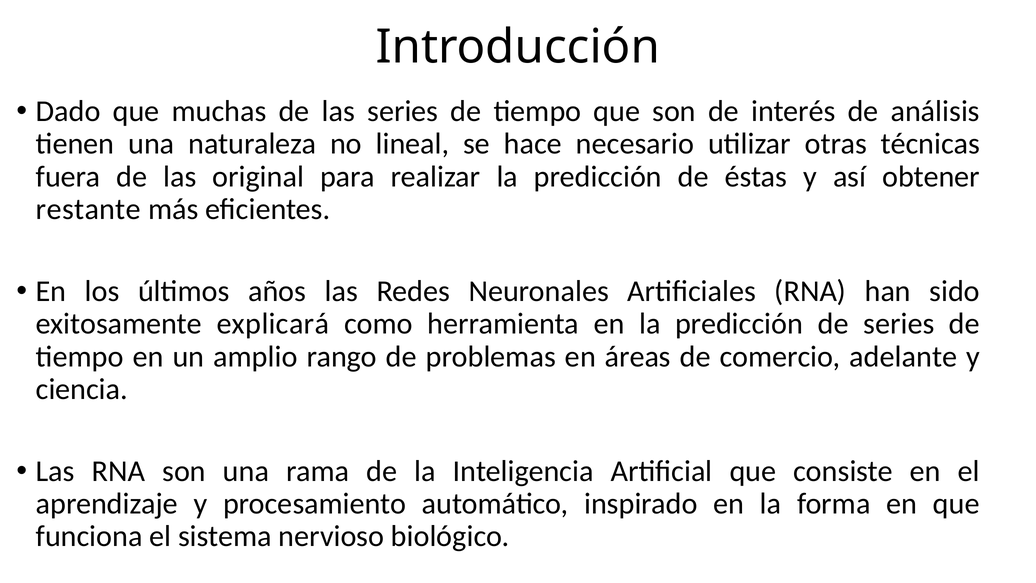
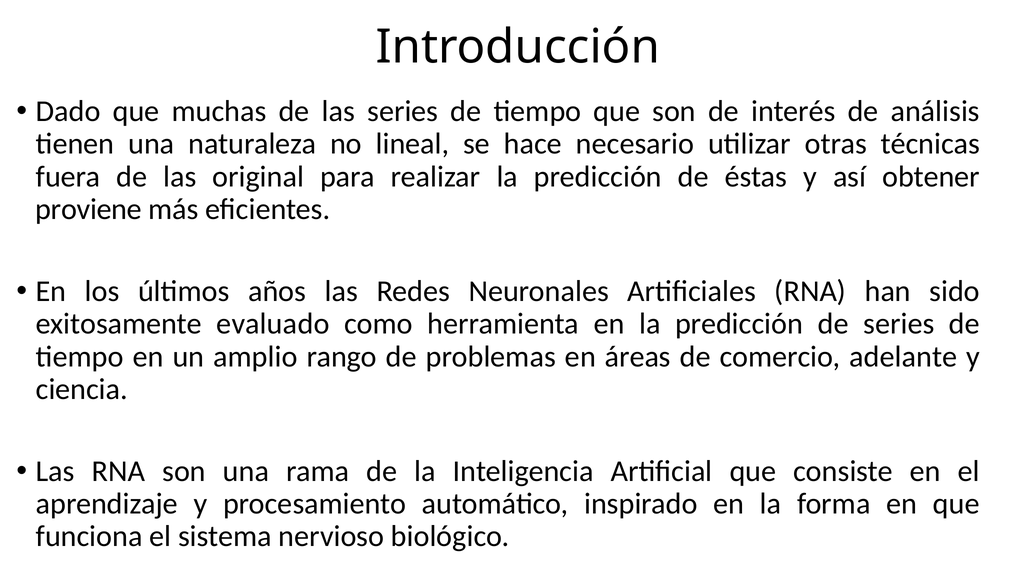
restante: restante -> proviene (89, 209)
explicará: explicará -> evaluado (273, 324)
